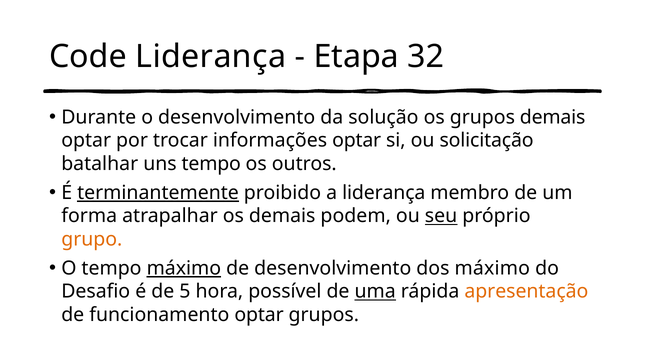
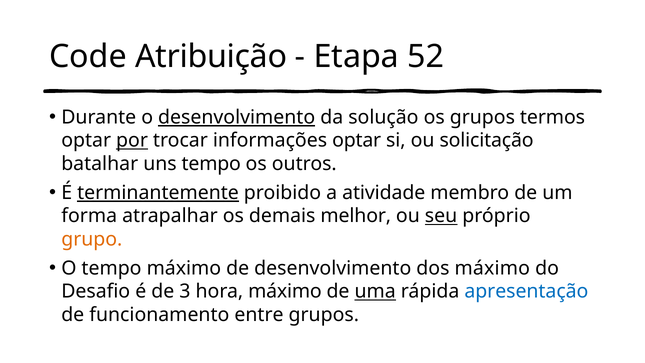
Code Liderança: Liderança -> Atribuição (211, 57)
32: 32 -> 52 (426, 57)
desenvolvimento underline: none -> present (237, 117)
grupos demais: demais -> termos (553, 117)
por underline: none -> present (132, 140)
a liderança: liderança -> atividade (384, 193)
podem: podem -> melhor (356, 216)
máximo underline: present -> none (184, 268)
5: 5 -> 3 (185, 291)
hora possível: possível -> máximo (285, 291)
apresentação colour: orange -> blue (526, 291)
funcionamento optar: optar -> entre (259, 314)
